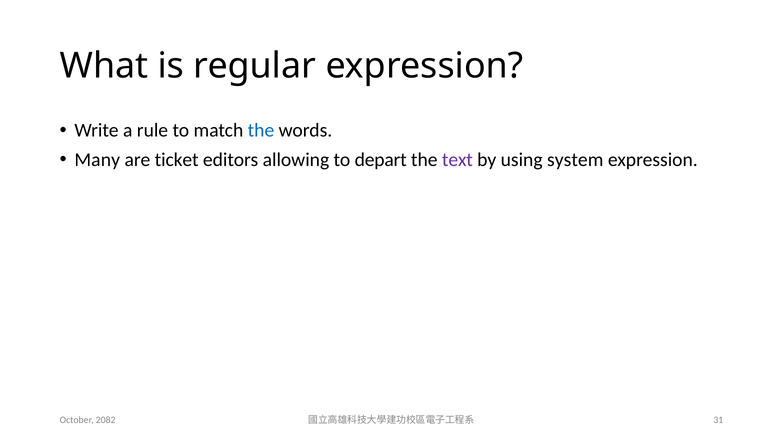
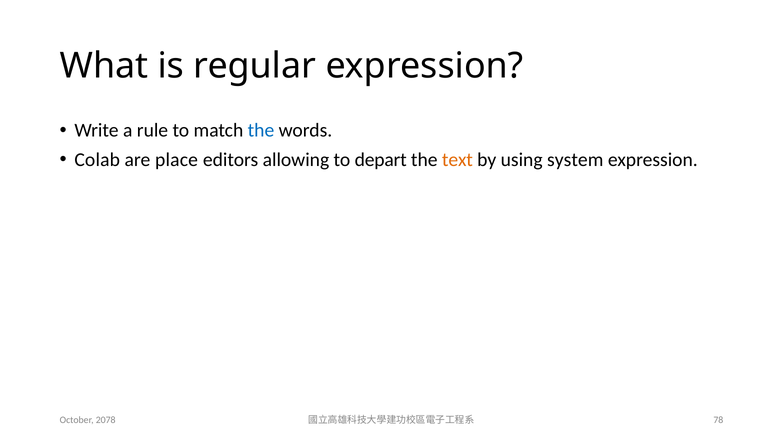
Many: Many -> Colab (97, 160)
ticket: ticket -> place (177, 160)
text colour: purple -> orange (457, 160)
2082: 2082 -> 2078 (106, 421)
31: 31 -> 78 (718, 421)
